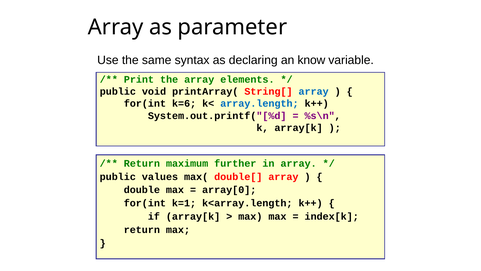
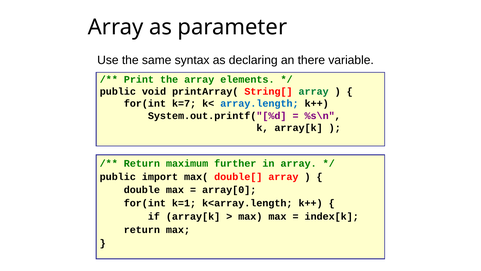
know: know -> there (311, 60)
array colour: blue -> green (314, 91)
k=6: k=6 -> k=7 (184, 103)
values: values -> import (160, 176)
